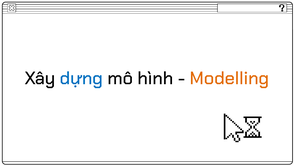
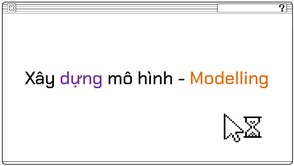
dựng colour: blue -> purple (81, 78)
